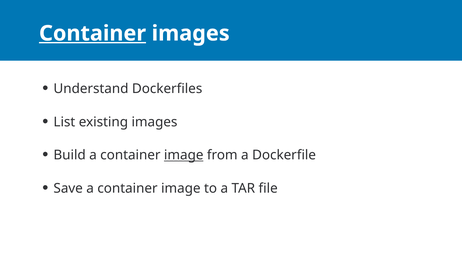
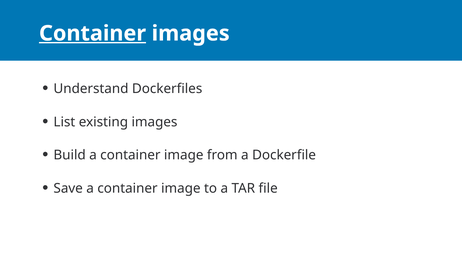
image underline: present -> none (184, 155)
